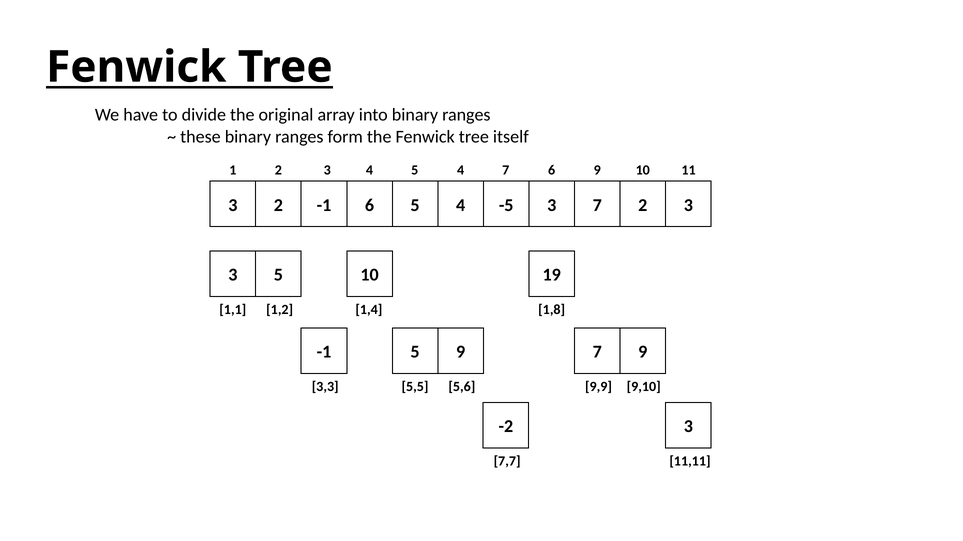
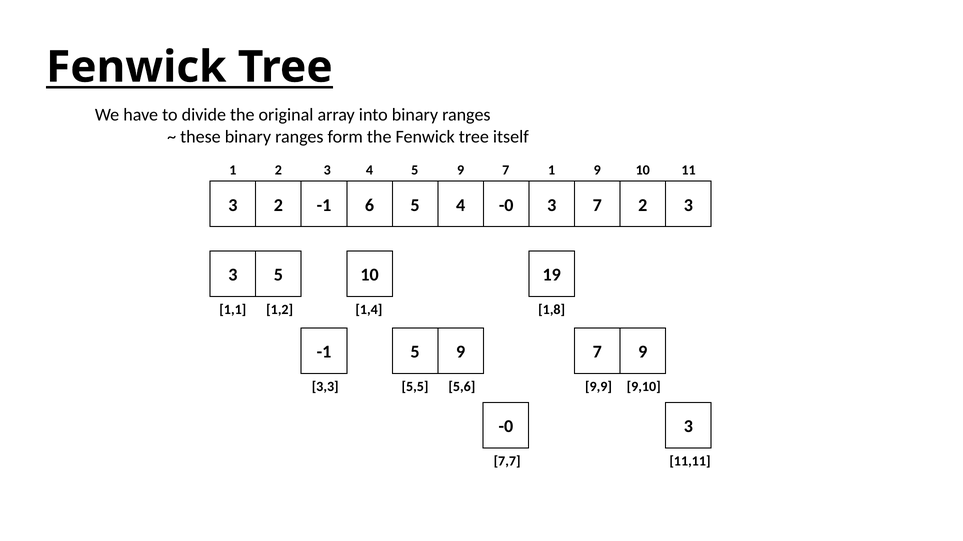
4 5 4: 4 -> 9 (461, 170)
7 6: 6 -> 1 (552, 170)
4 -5: -5 -> -0 (506, 205)
-2: -2 -> -0 (506, 427)
